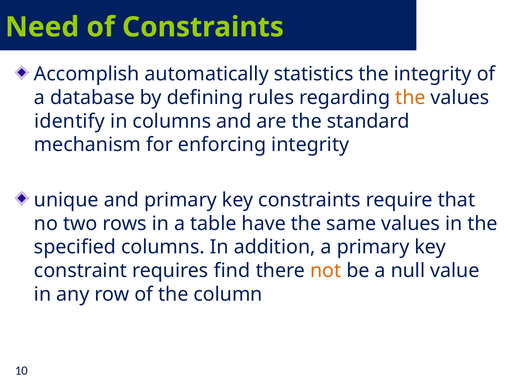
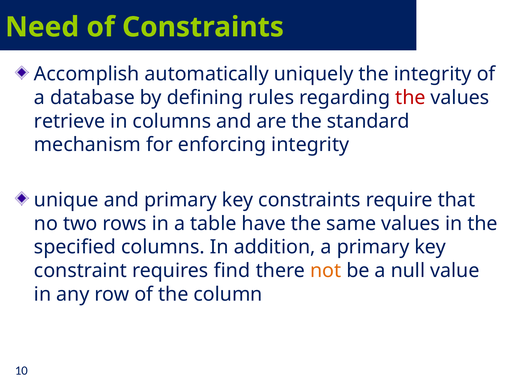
statistics: statistics -> uniquely (314, 74)
the colour: orange -> red (410, 97)
identify: identify -> retrieve (70, 121)
